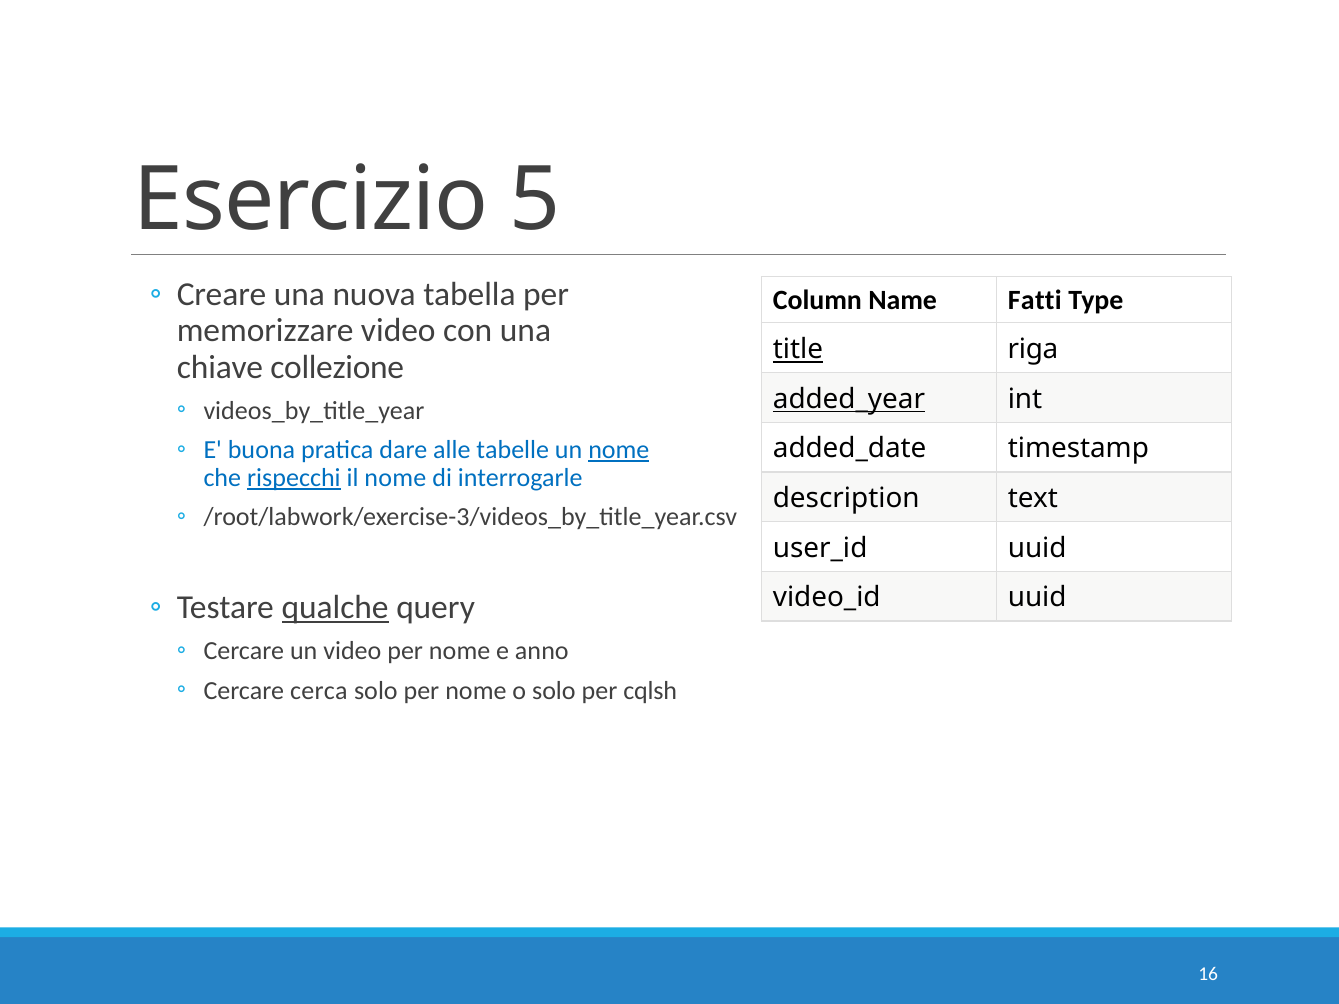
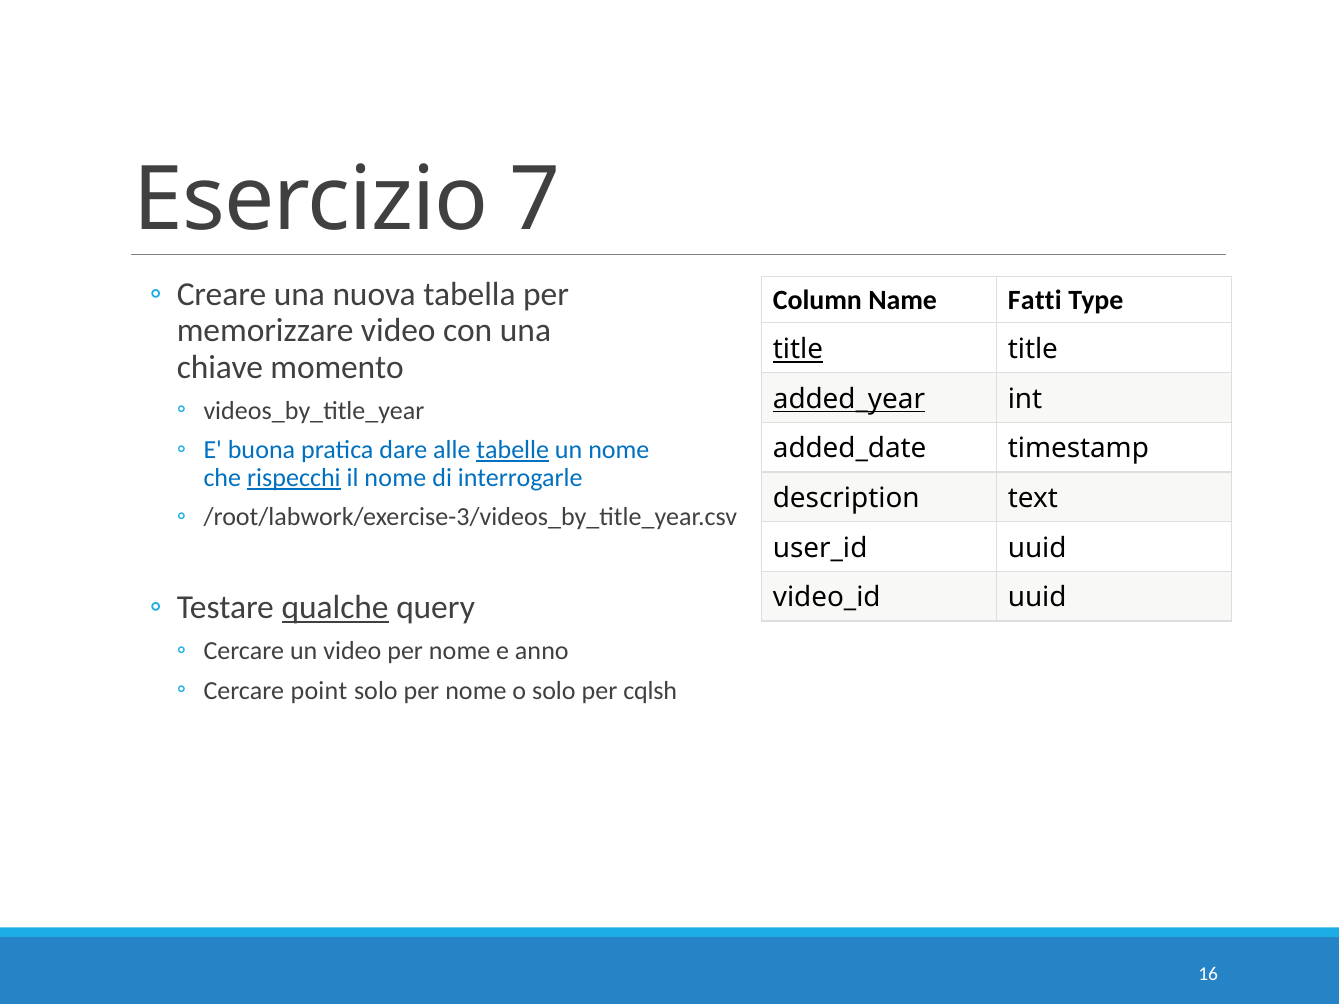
5: 5 -> 7 (536, 200)
title riga: riga -> title (1033, 349)
collezione: collezione -> momento (337, 367)
tabelle underline: none -> present (513, 450)
nome underline: present -> none (619, 450)
cerca: cerca -> point (319, 691)
